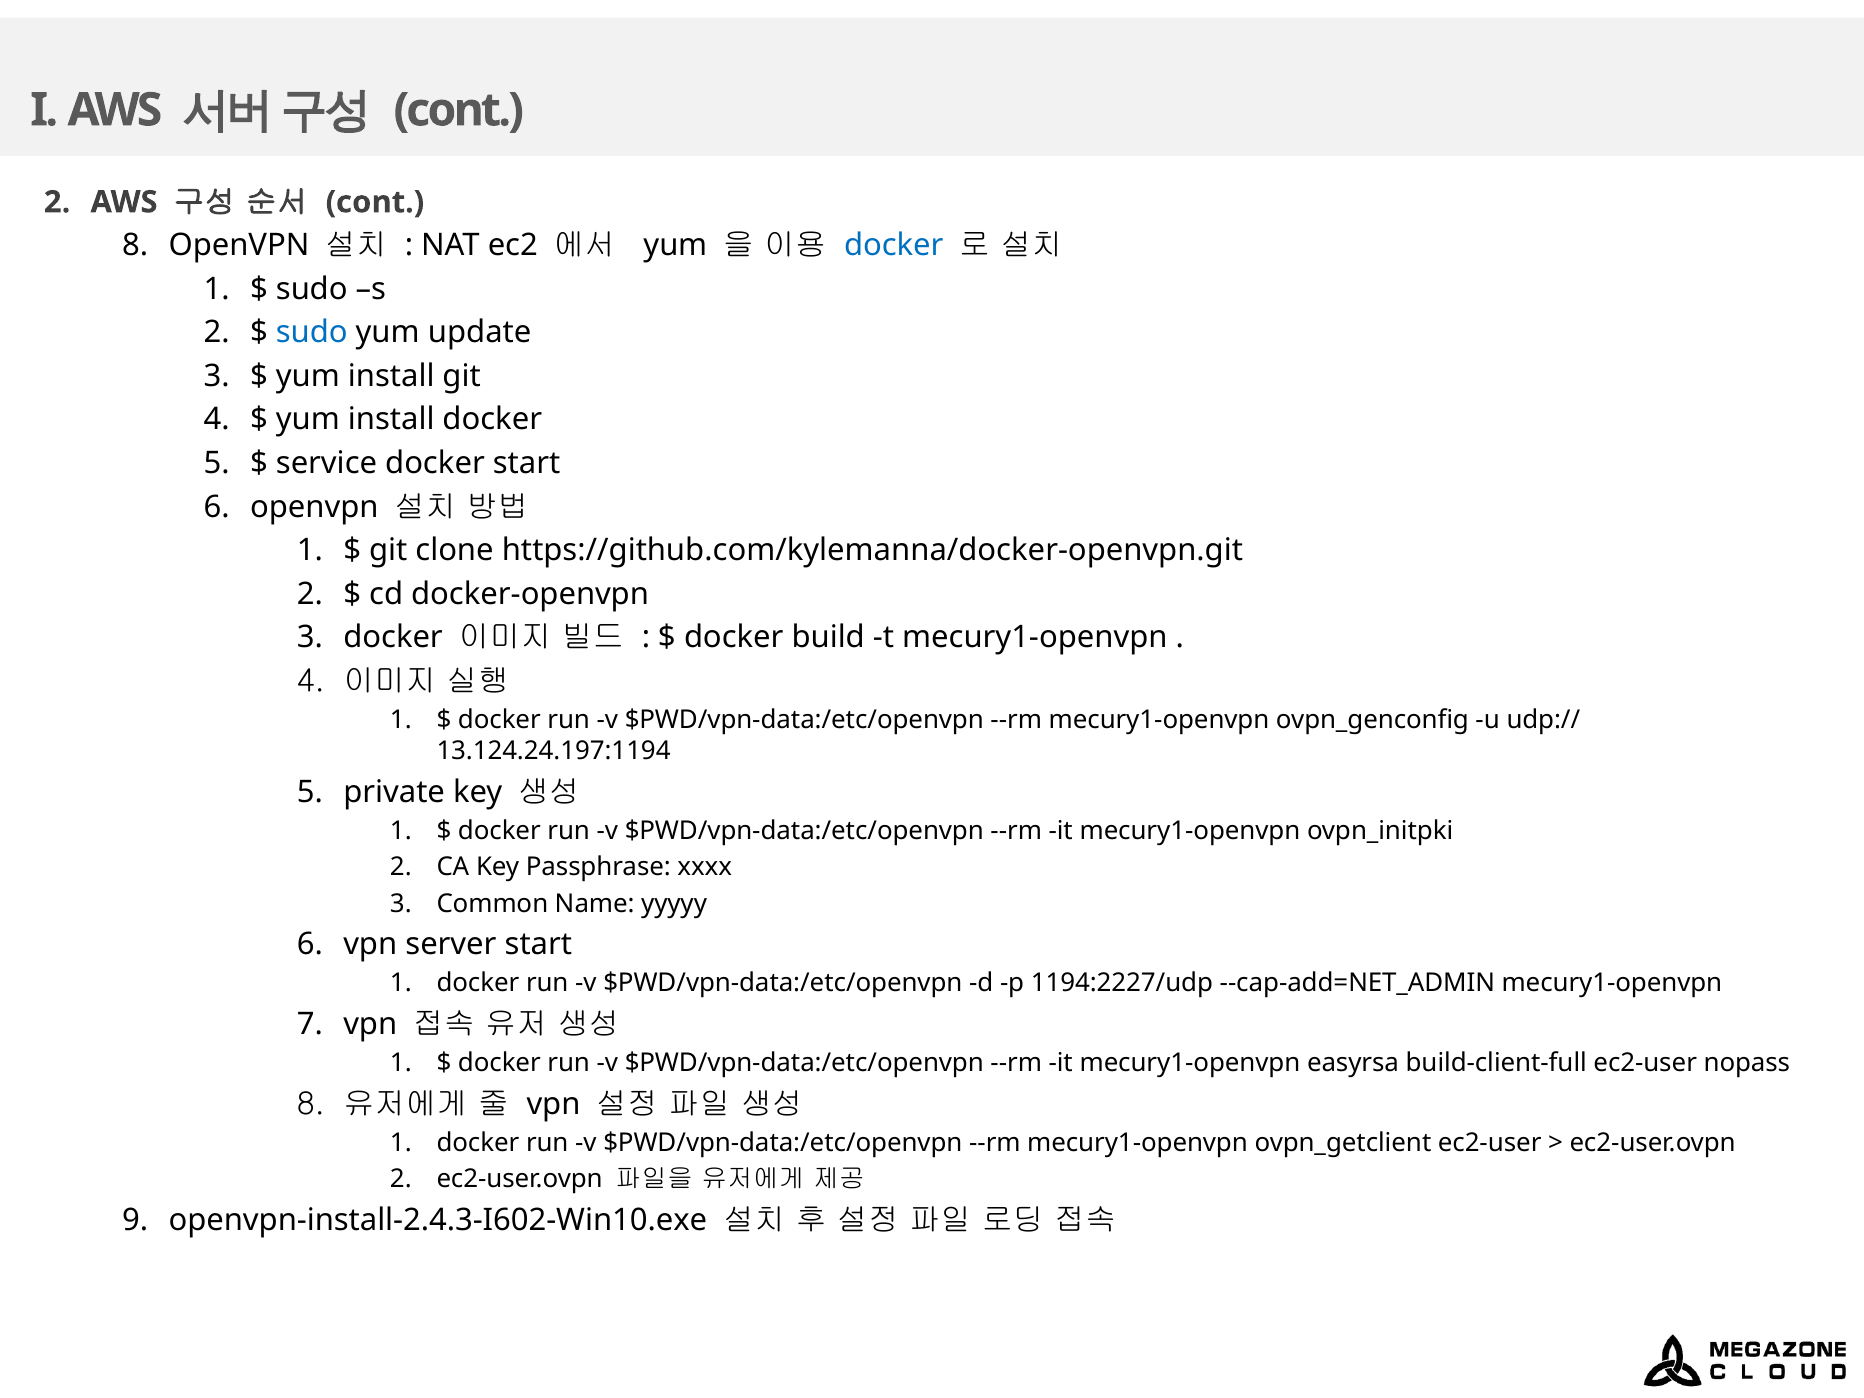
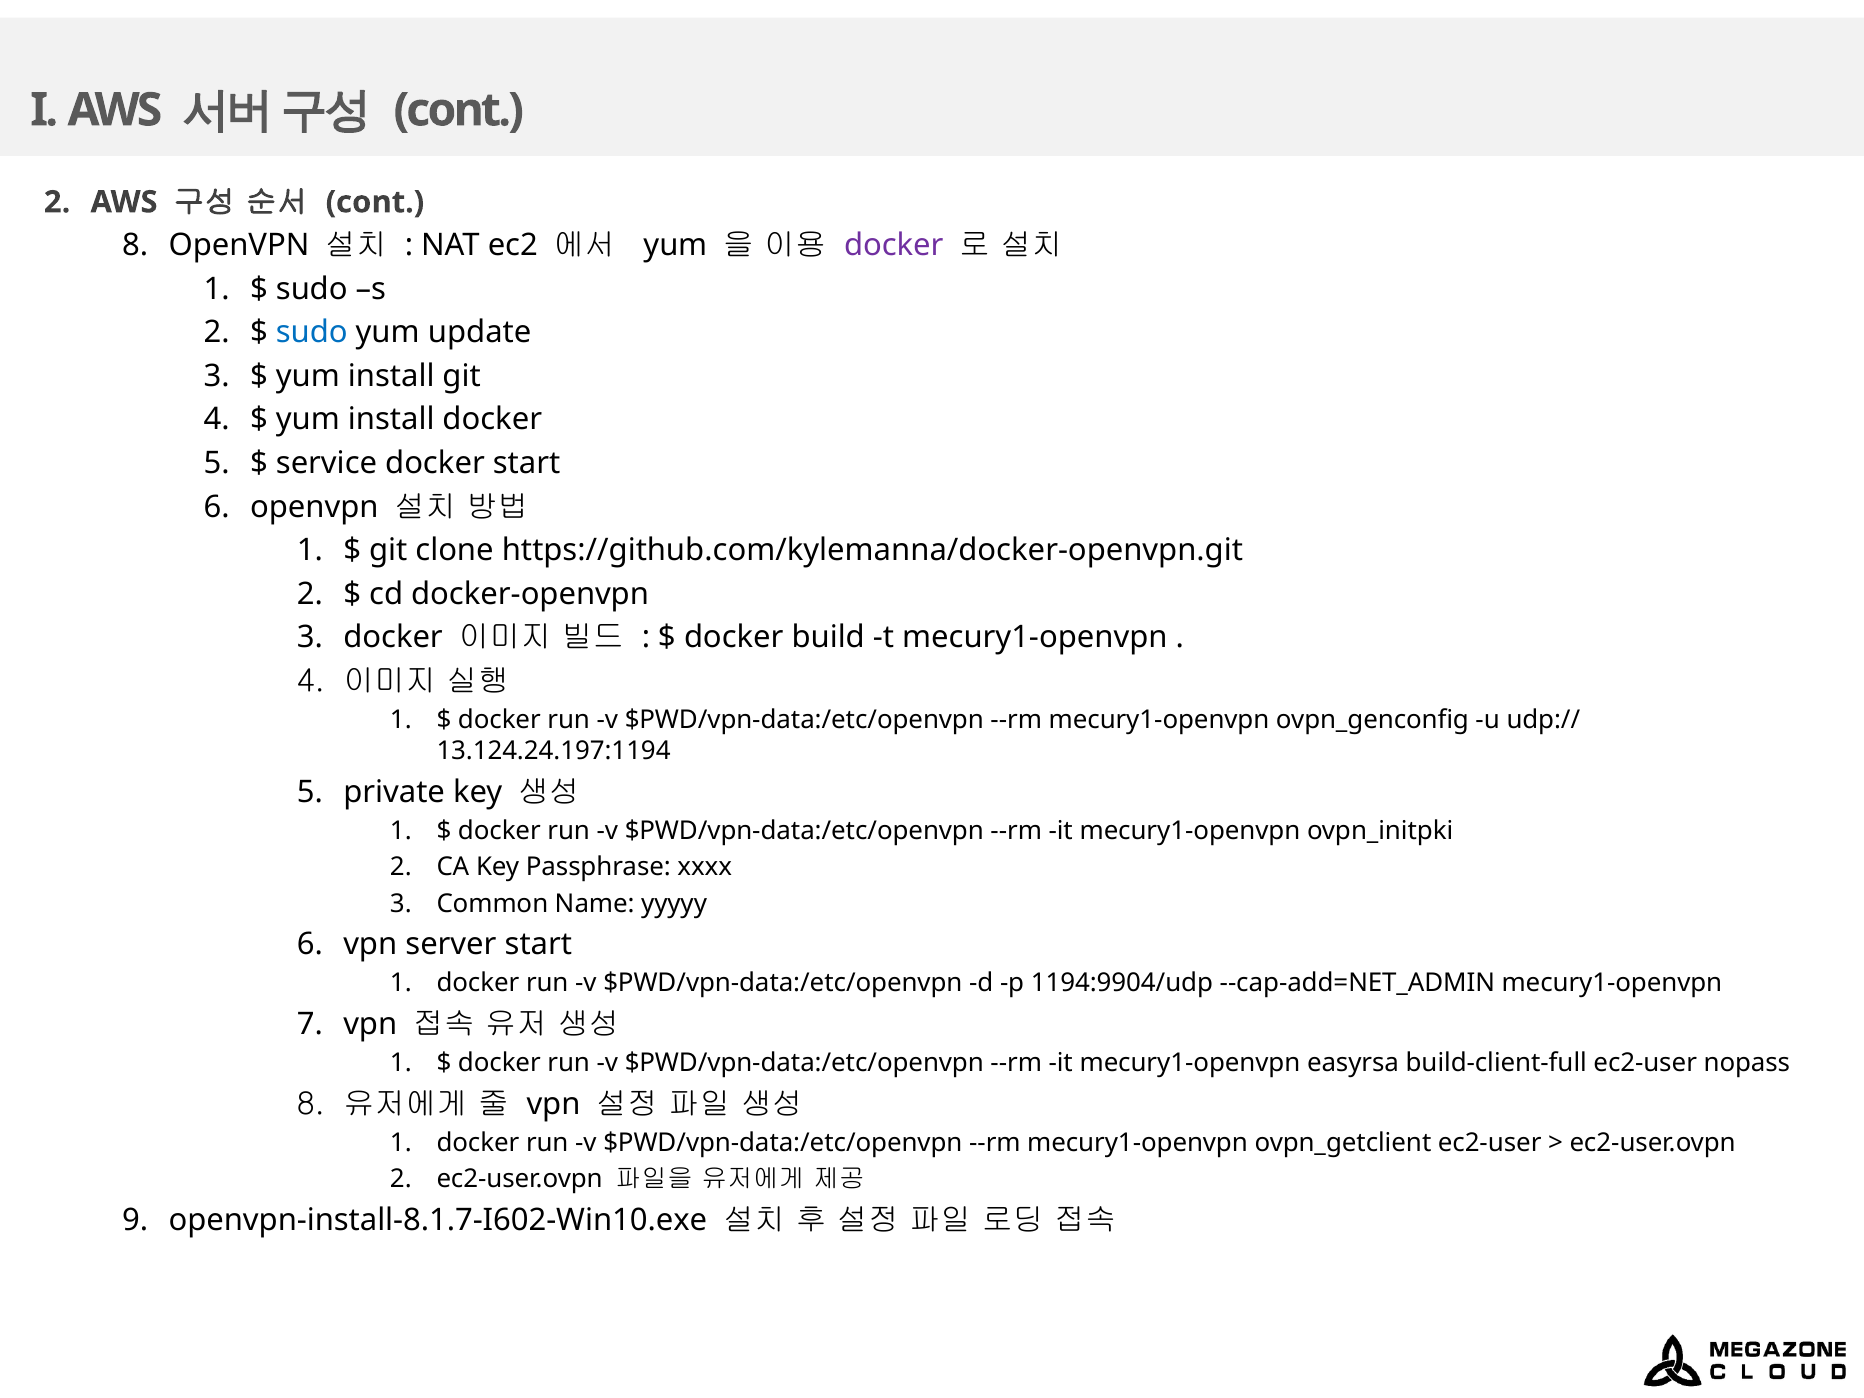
docker colour: blue -> purple (894, 246)
1194:2227/udp: 1194:2227/udp -> 1194:9904/udp (1122, 983)
openvpn-install-2.4.3-I602-Win10.exe: openvpn-install-2.4.3-I602-Win10.exe -> openvpn-install-8.1.7-I602-Win10.exe (438, 1220)
